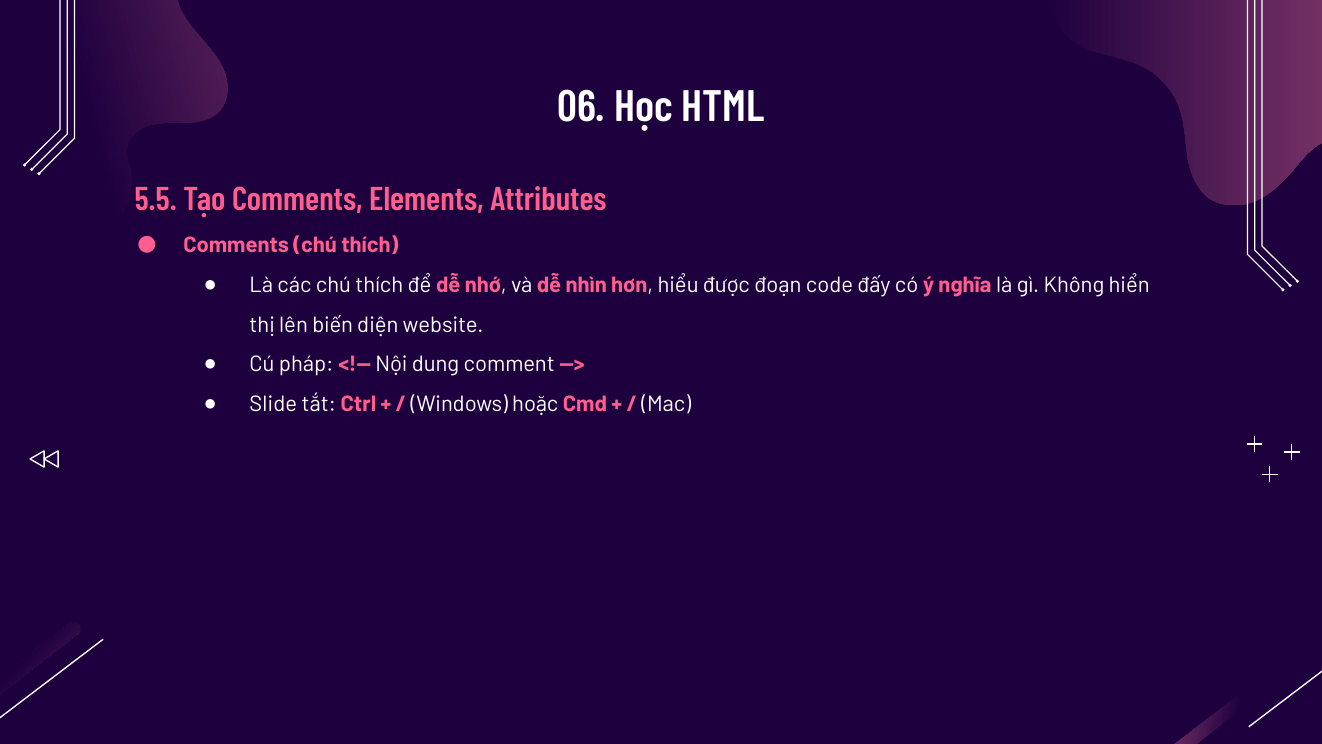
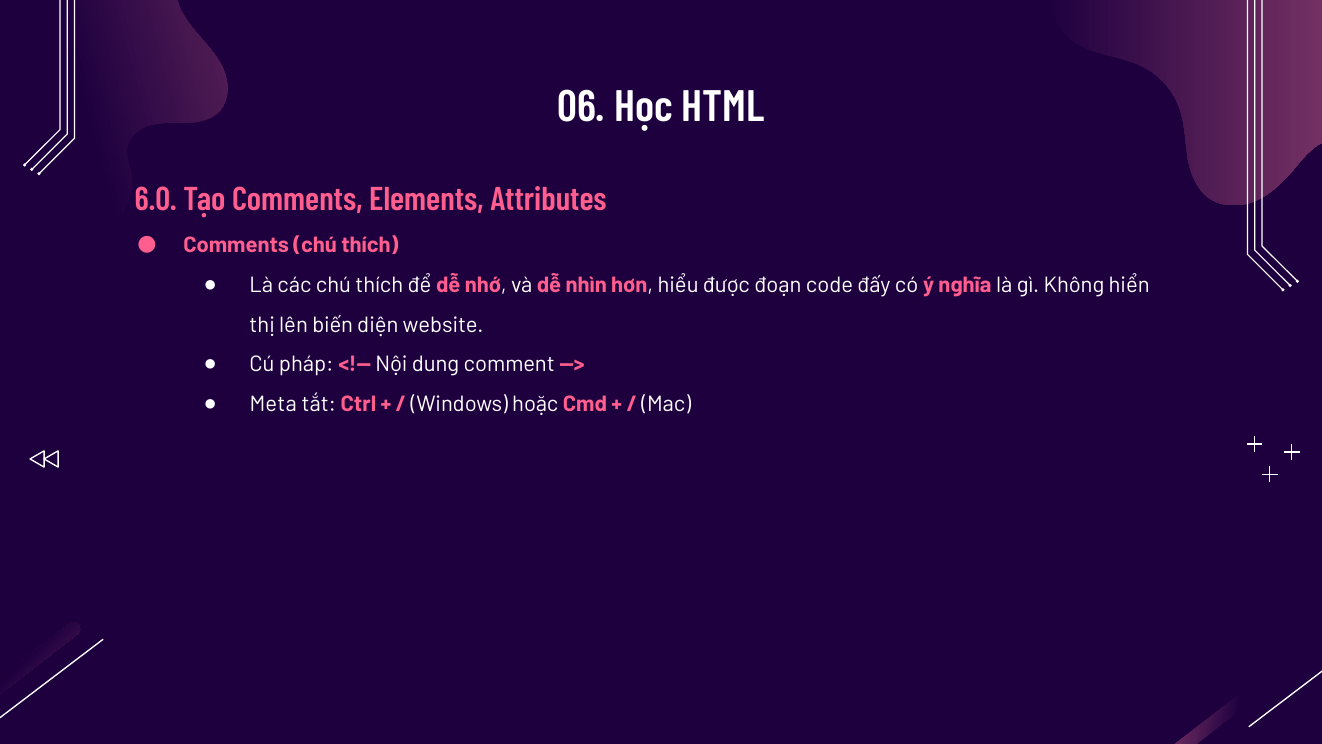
5.5: 5.5 -> 6.0 (156, 200)
Slide: Slide -> Meta (273, 404)
